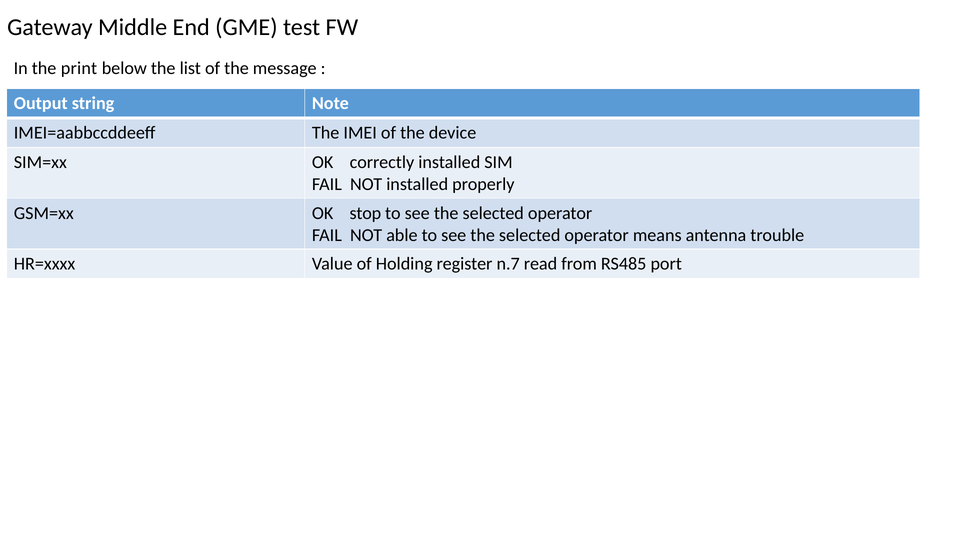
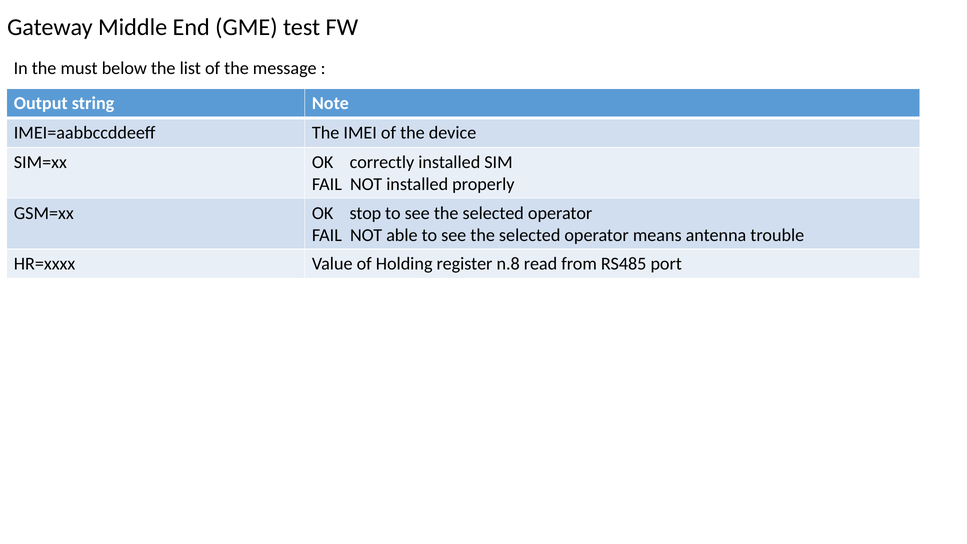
print: print -> must (79, 68)
n.7: n.7 -> n.8 (508, 264)
